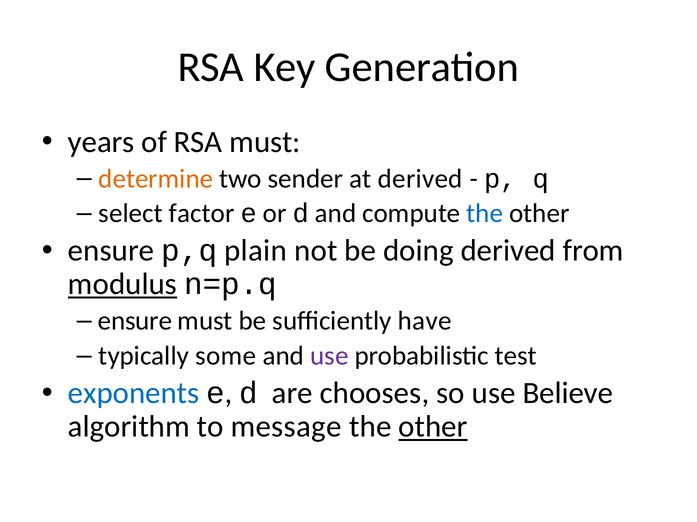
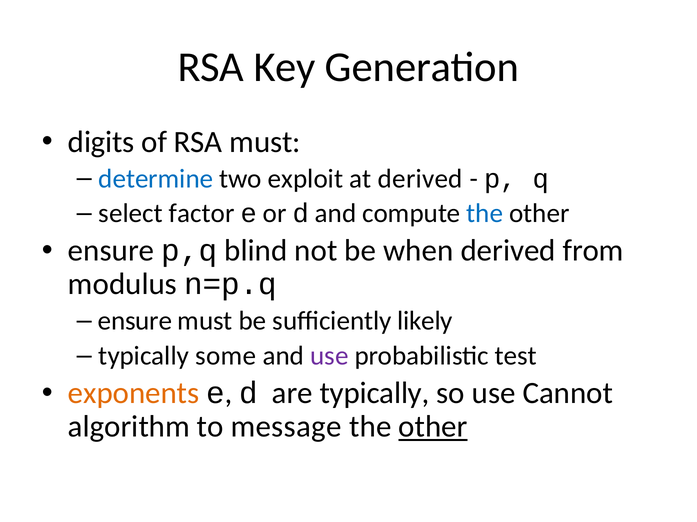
years: years -> digits (101, 142)
determine colour: orange -> blue (156, 179)
sender: sender -> exploit (306, 179)
plain: plain -> blind (256, 251)
doing: doing -> when (418, 251)
modulus underline: present -> none (123, 285)
have: have -> likely (425, 321)
exponents colour: blue -> orange (134, 394)
are chooses: chooses -> typically (375, 394)
Believe: Believe -> Cannot (568, 394)
